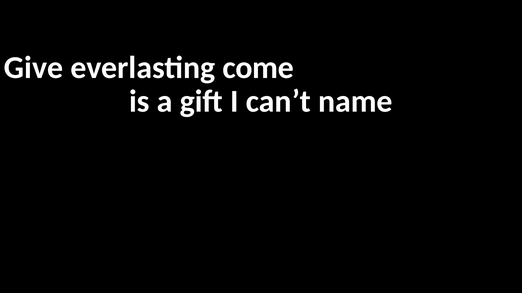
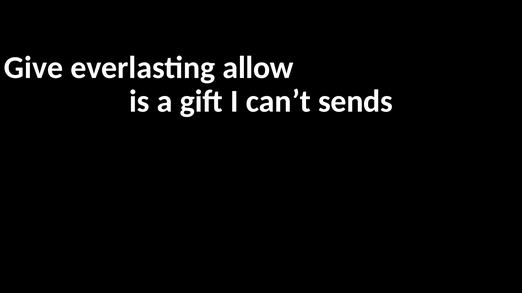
come: come -> allow (258, 68)
name: name -> sends (355, 102)
